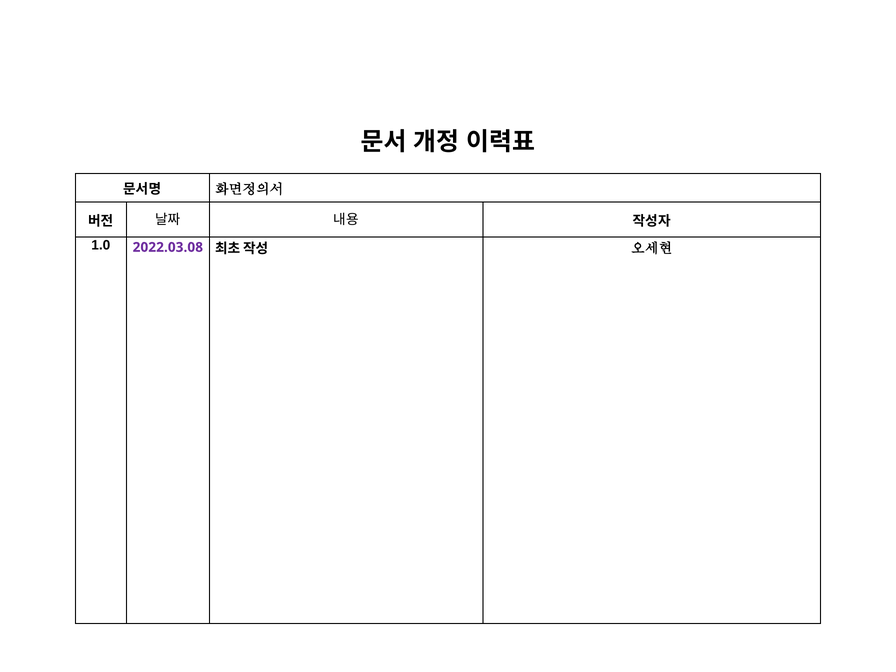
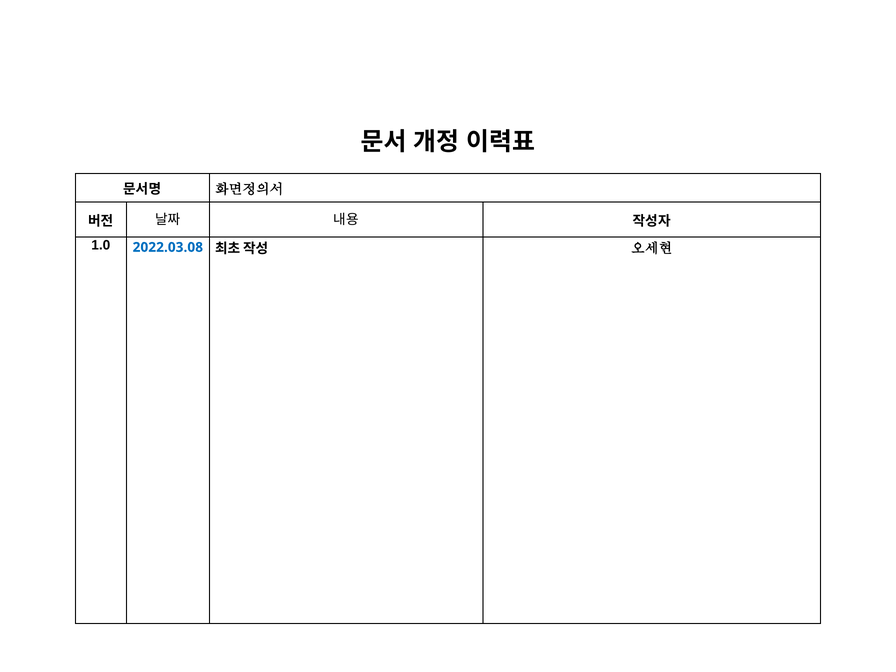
2022.03.08 colour: purple -> blue (168, 247)
